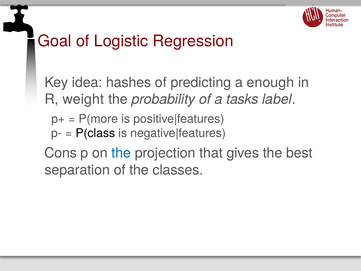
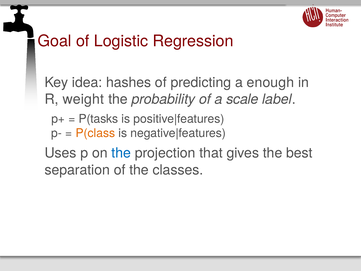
tasks: tasks -> scale (242, 99)
P(more: P(more -> P(tasks (98, 119)
P(class colour: black -> orange (95, 133)
Cons: Cons -> Uses (61, 153)
